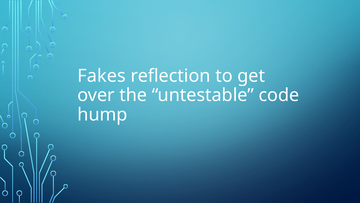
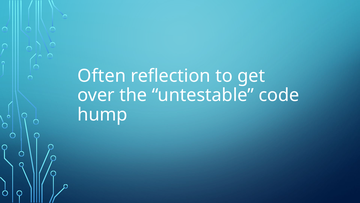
Fakes: Fakes -> Often (102, 76)
